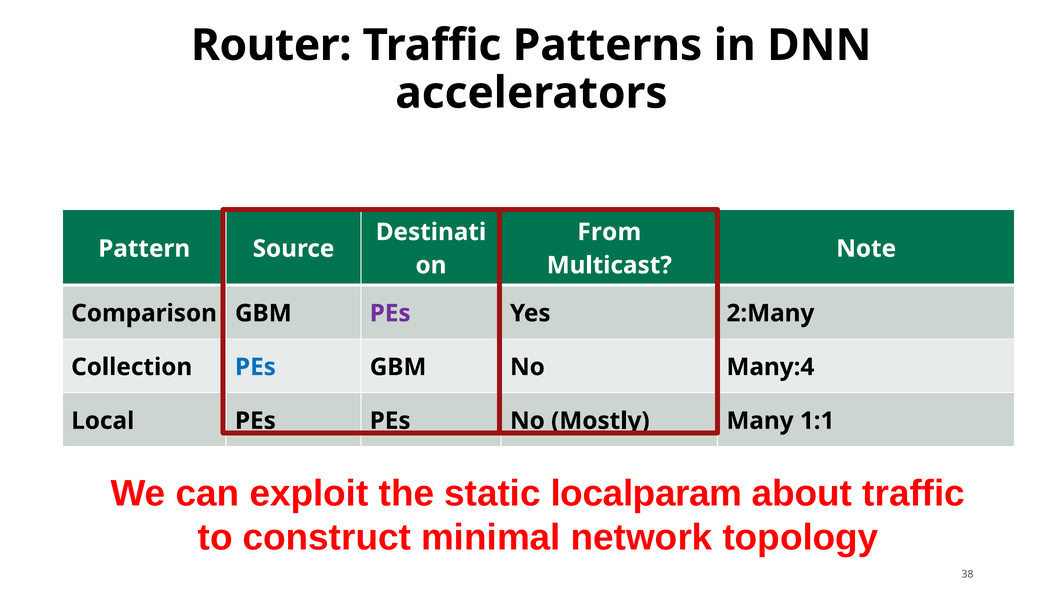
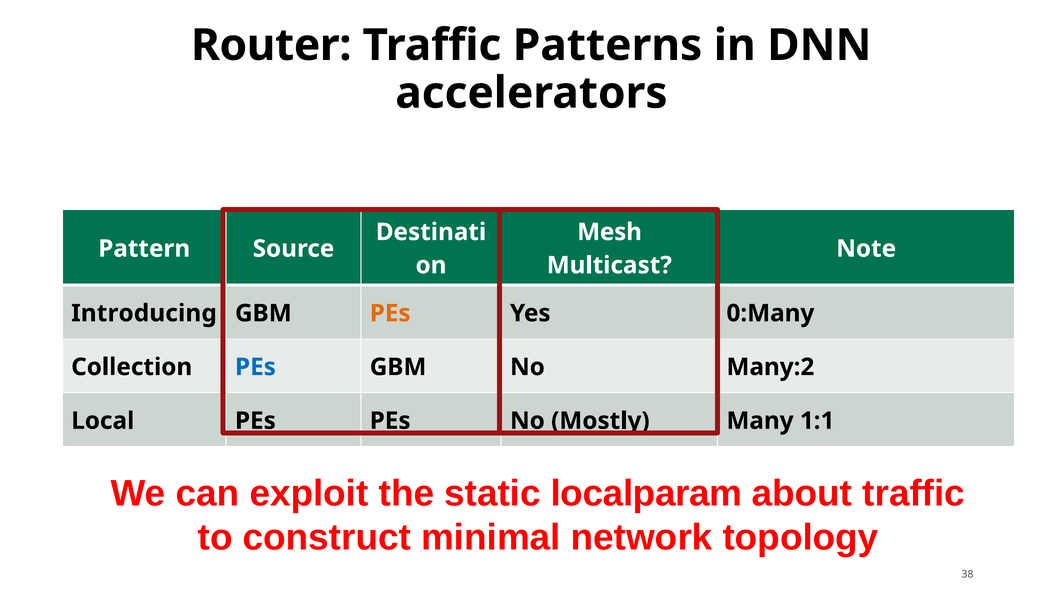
From: From -> Mesh (610, 232)
Comparison: Comparison -> Introducing (144, 313)
PEs colour: purple -> orange (390, 313)
2:Many: 2:Many -> 0:Many (770, 313)
Many:4: Many:4 -> Many:2 (770, 367)
